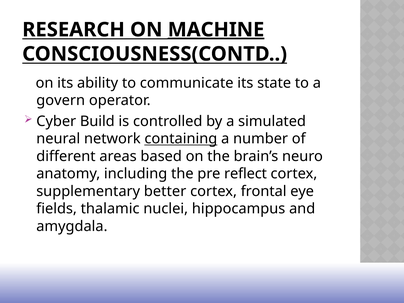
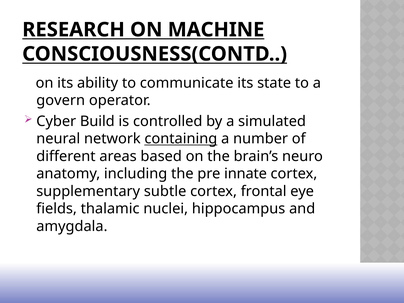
MACHINE underline: present -> none (216, 30)
reflect: reflect -> innate (246, 174)
better: better -> subtle (165, 191)
